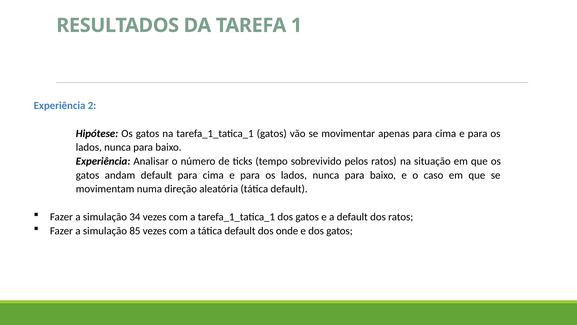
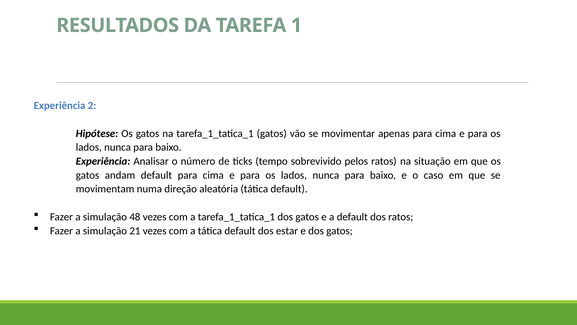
34: 34 -> 48 (135, 217)
85: 85 -> 21 (135, 230)
onde: onde -> estar (287, 230)
